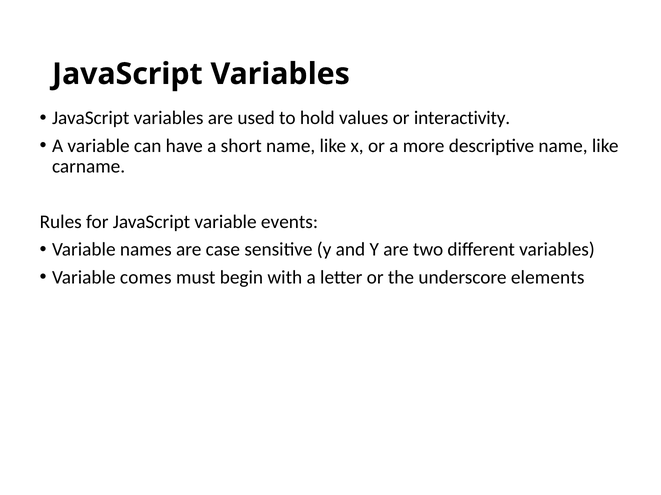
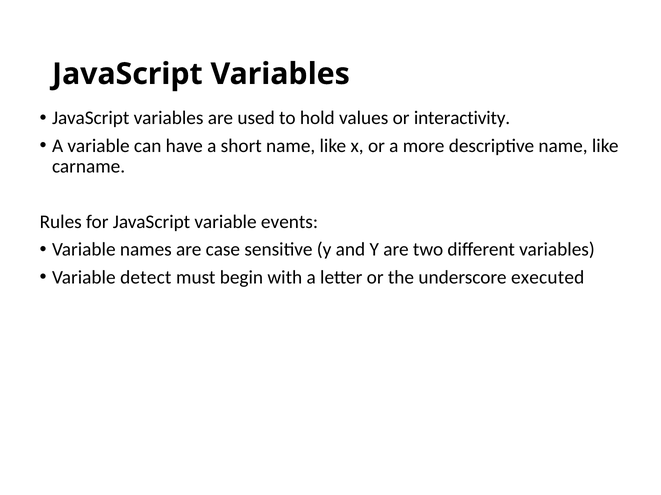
comes: comes -> detect (146, 278)
elements: elements -> executed (548, 278)
